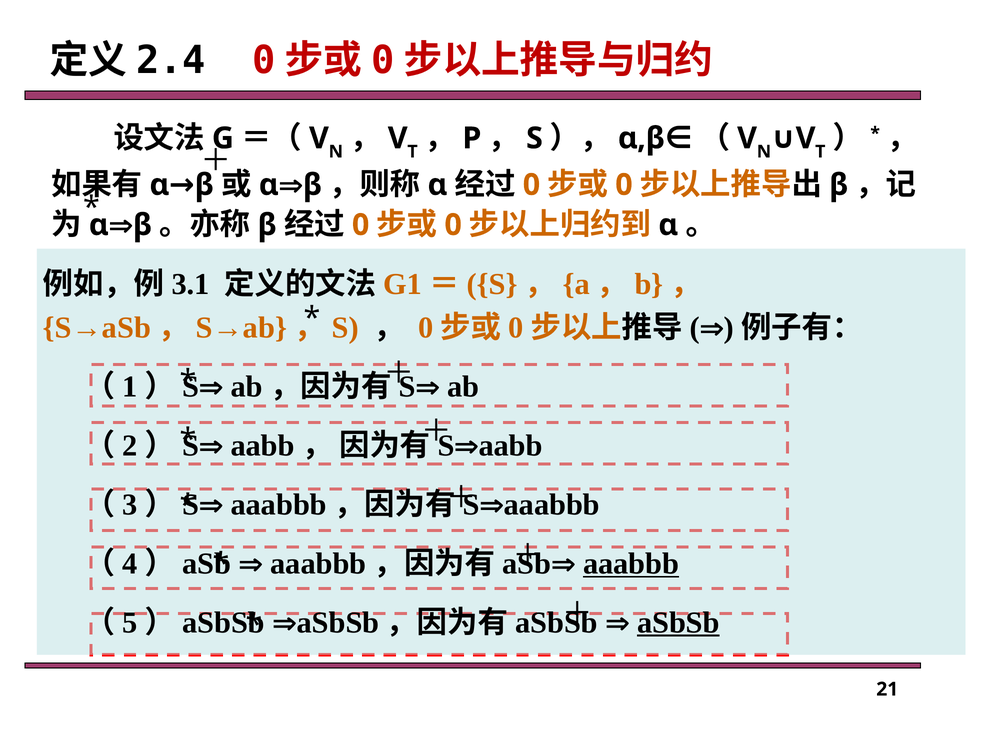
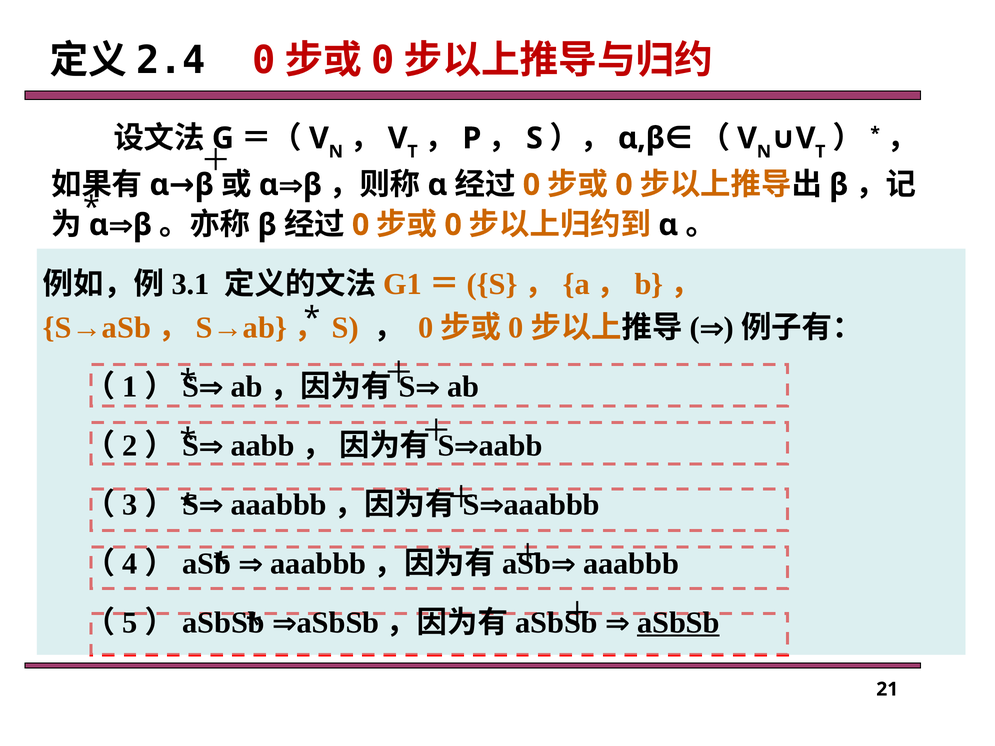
aaabbb underline: present -> none (631, 564)
